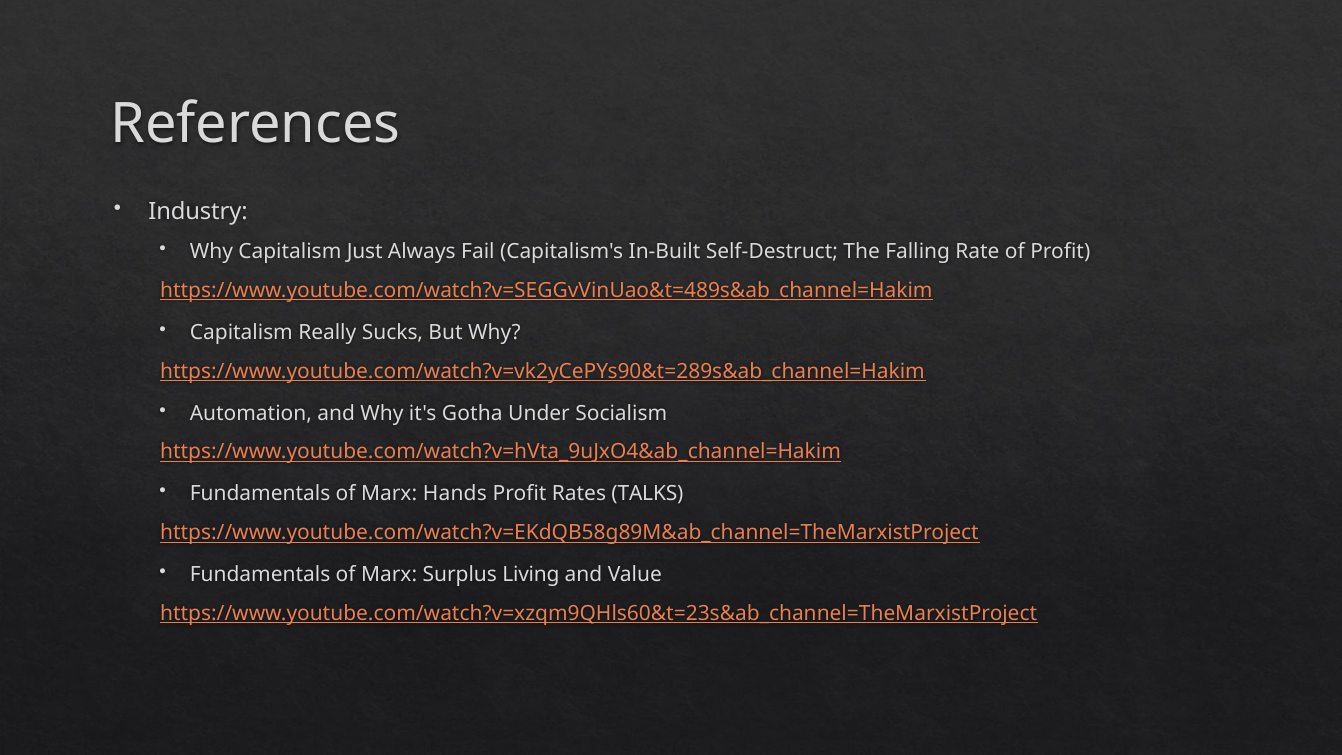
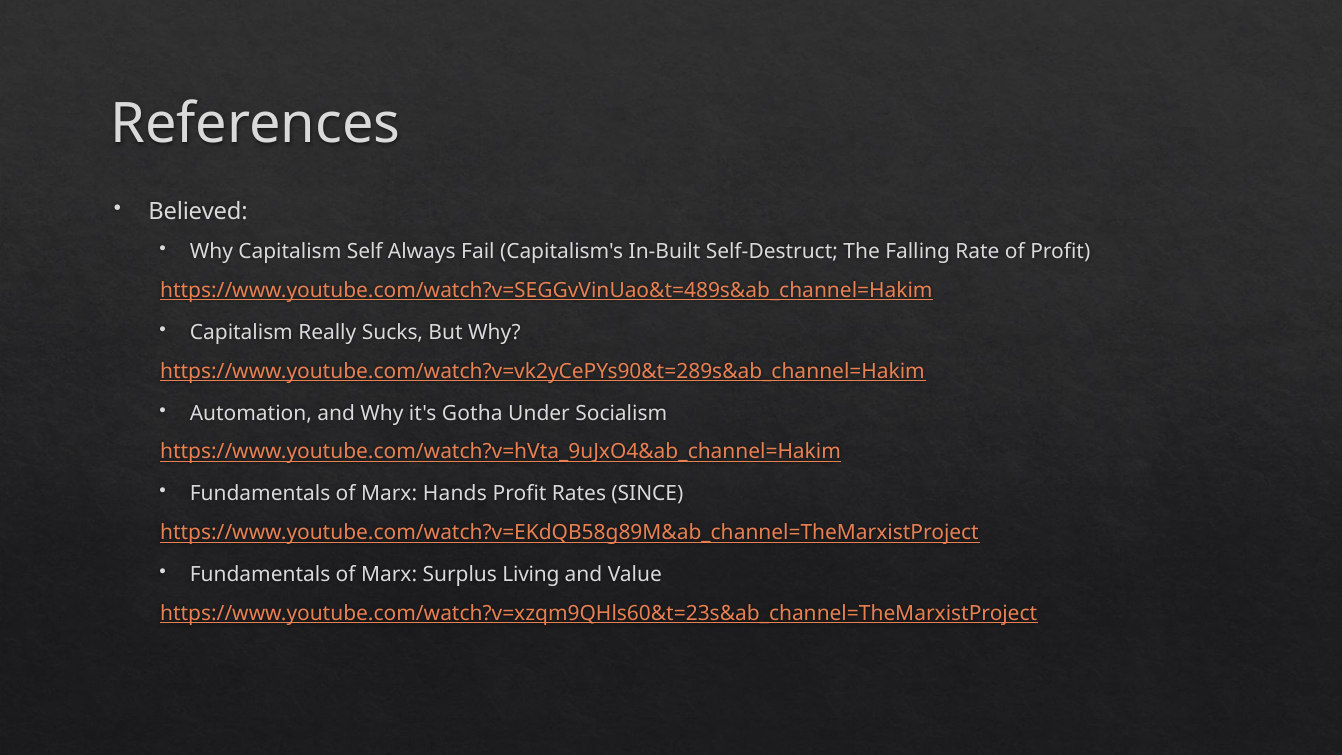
Industry: Industry -> Believed (198, 212)
Just: Just -> Self (365, 252)
TALKS: TALKS -> SINCE (647, 494)
